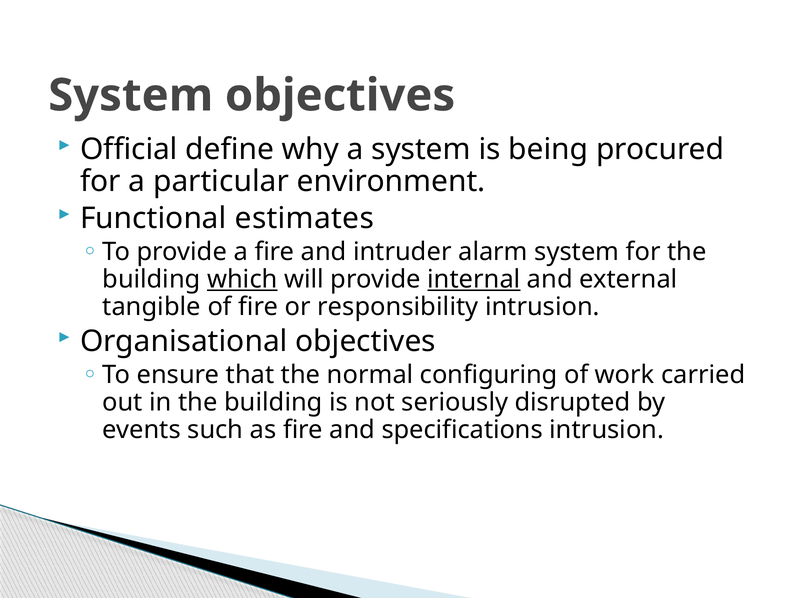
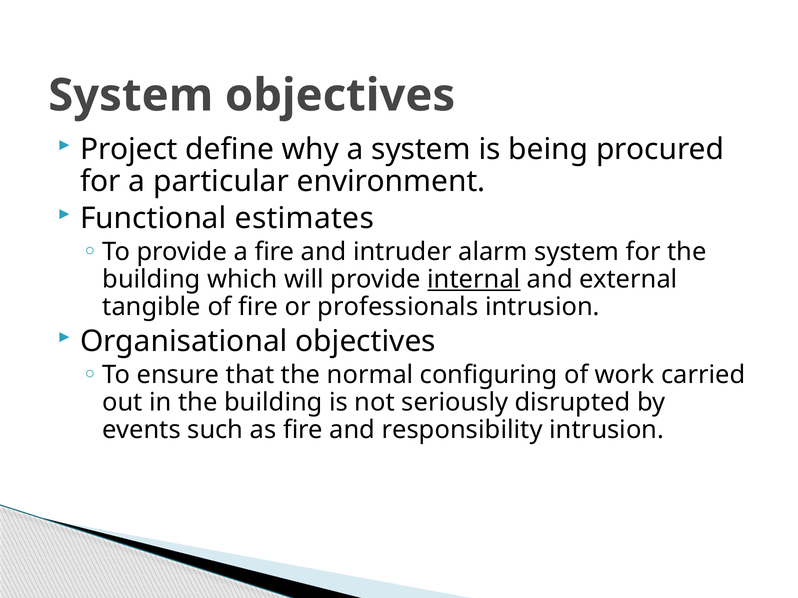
Official: Official -> Project (129, 149)
which underline: present -> none (242, 280)
responsibility: responsibility -> professionals (398, 307)
specifications: specifications -> responsibility (462, 430)
